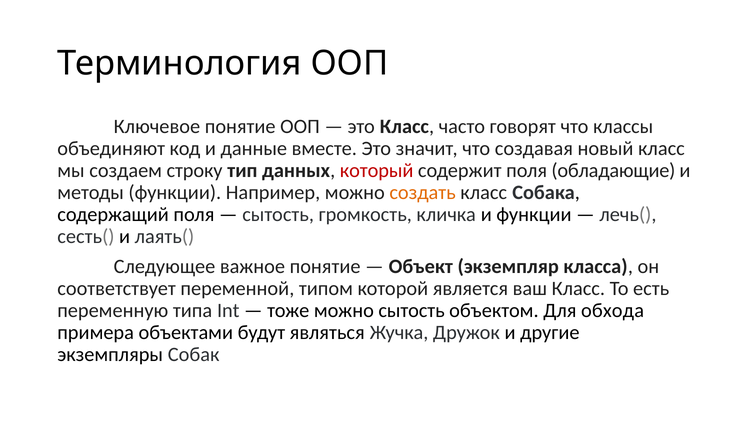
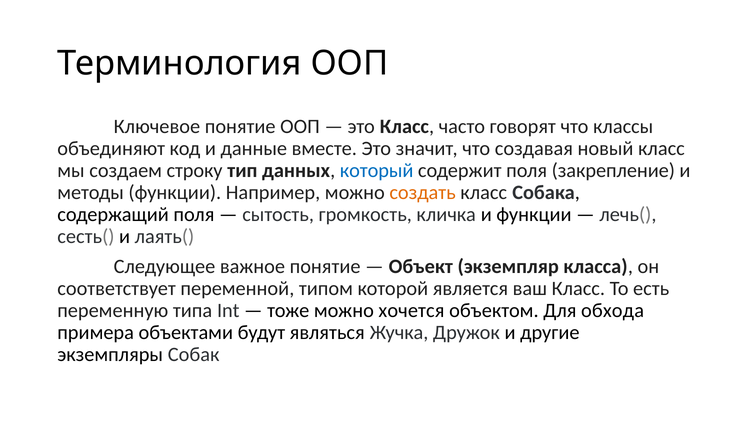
который colour: red -> blue (377, 170)
обладающие: обладающие -> закрепление (613, 170)
можно сытость: сытость -> хочется (411, 311)
